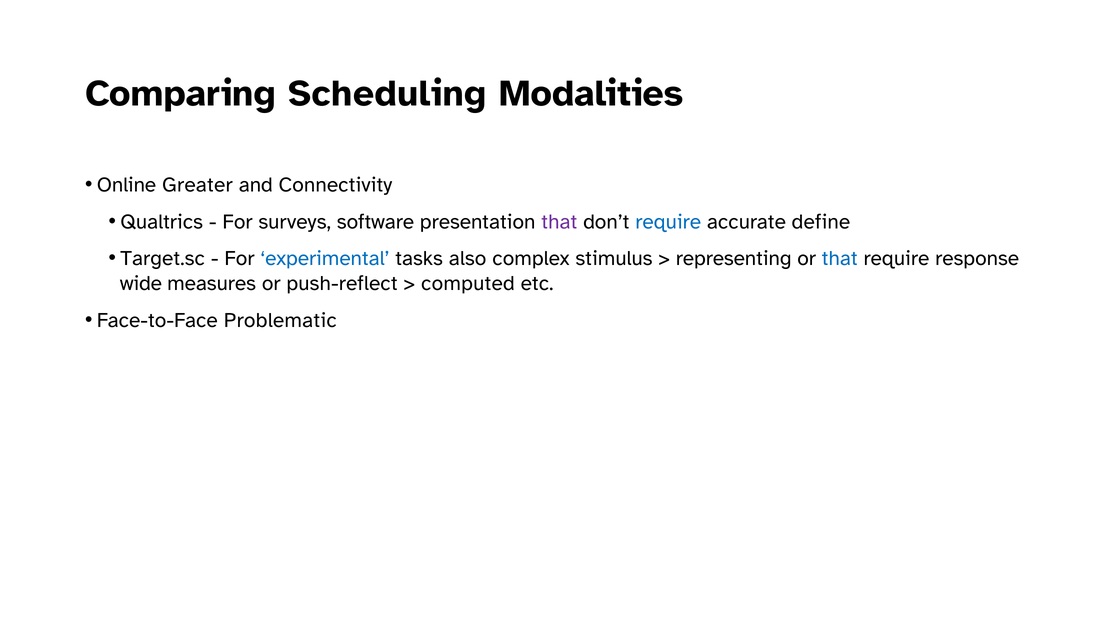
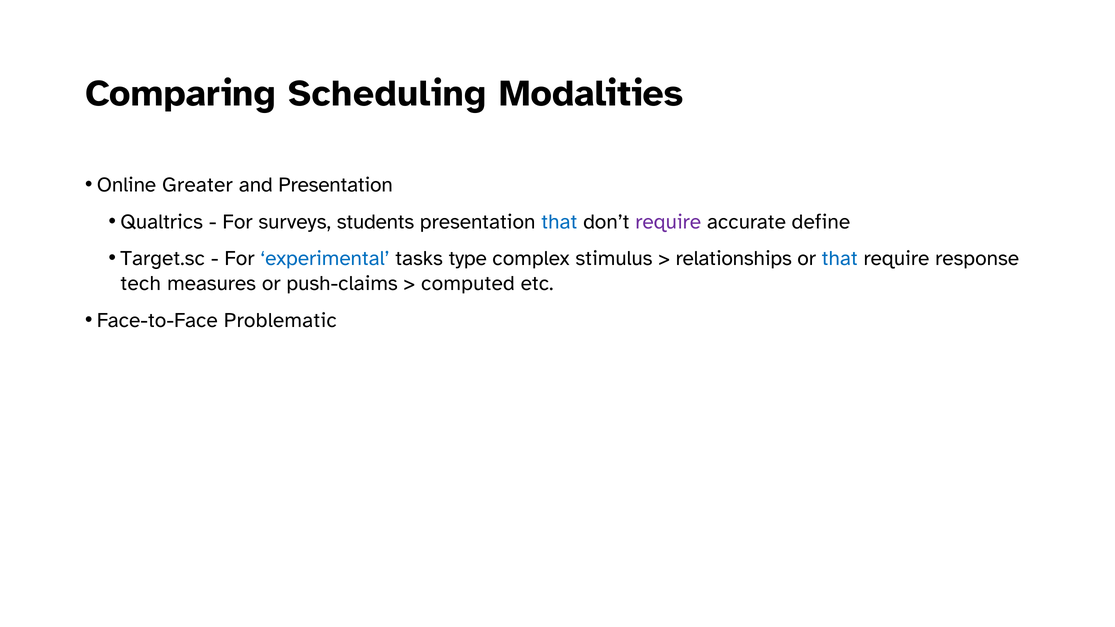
and Connectivity: Connectivity -> Presentation (336, 185)
software: software -> students (376, 222)
that colour: purple -> blue (559, 222)
require colour: blue -> purple (668, 222)
also: also -> type (468, 259)
representing: representing -> relationships (734, 259)
wide: wide -> tech (141, 284)
push-reflect: push-reflect -> push-claims (342, 284)
